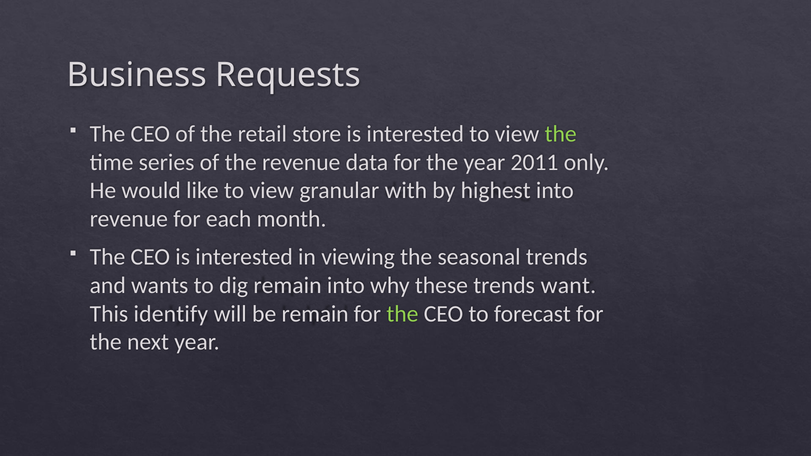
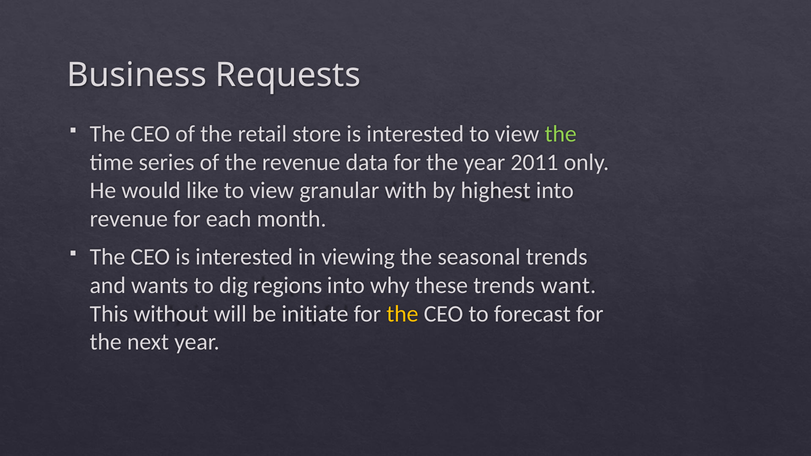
dig remain: remain -> regions (288, 286)
identify: identify -> without (171, 314)
be remain: remain -> initiate (315, 314)
the colour: light green -> yellow (402, 314)
